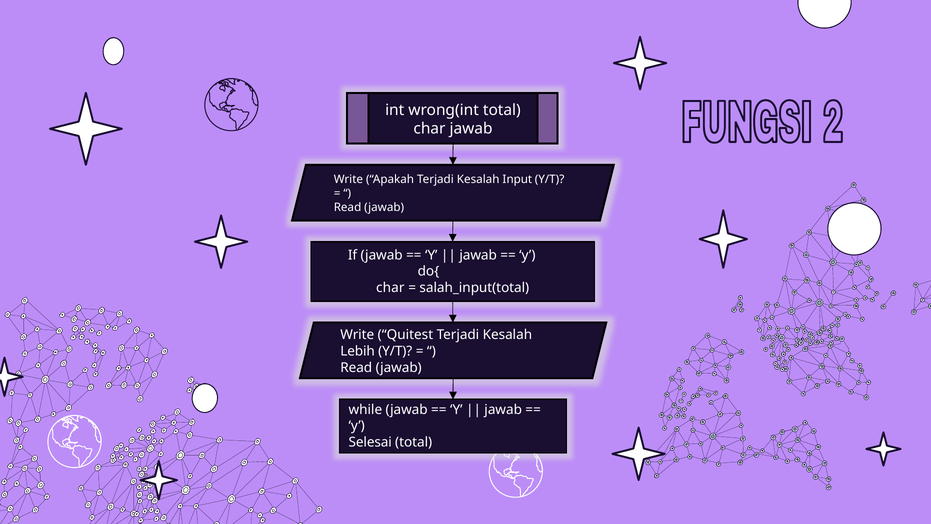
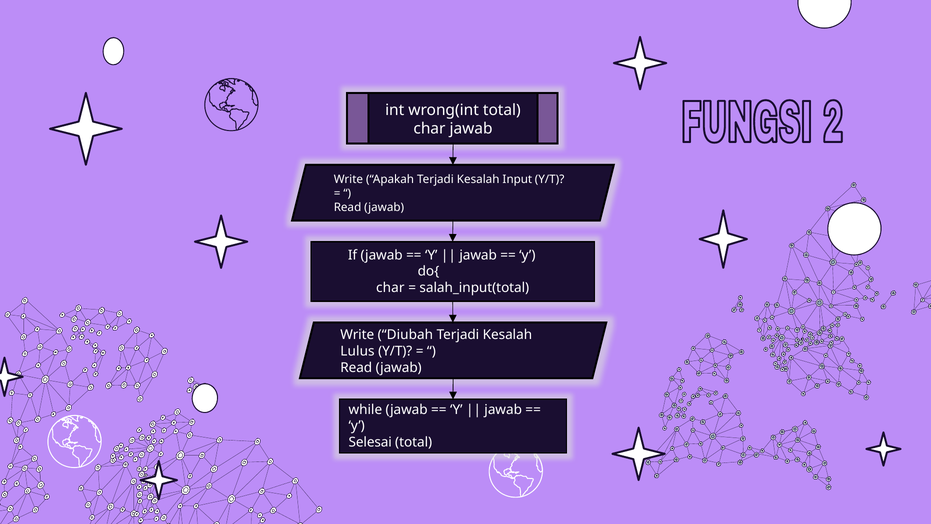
Quitest: Quitest -> Diubah (405, 335)
Lebih: Lebih -> Lulus (357, 351)
